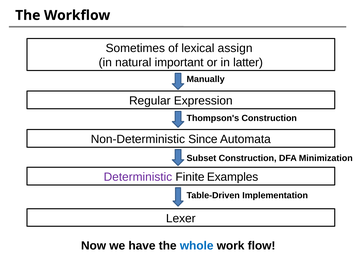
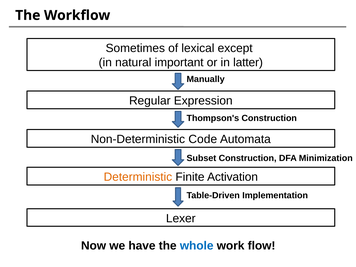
assign: assign -> except (235, 48)
Since: Since -> Code (203, 139)
Deterministic colour: purple -> orange (138, 177)
Examples: Examples -> Activation (233, 177)
